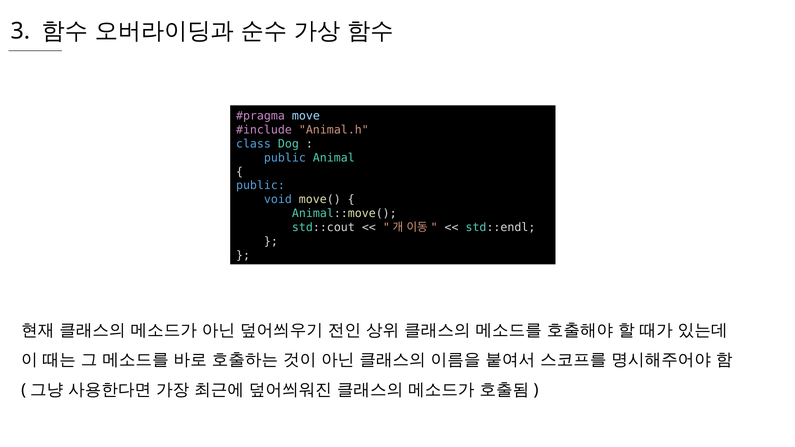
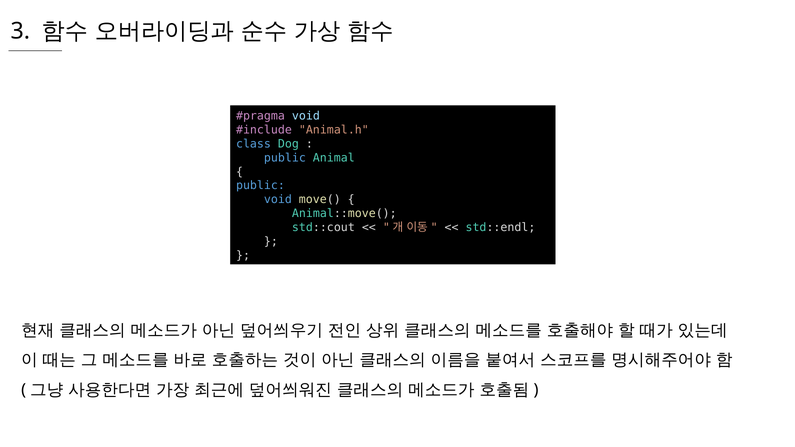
move: move -> void (306, 116)
